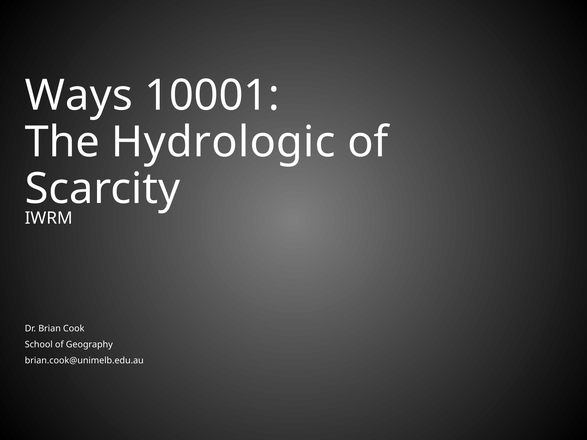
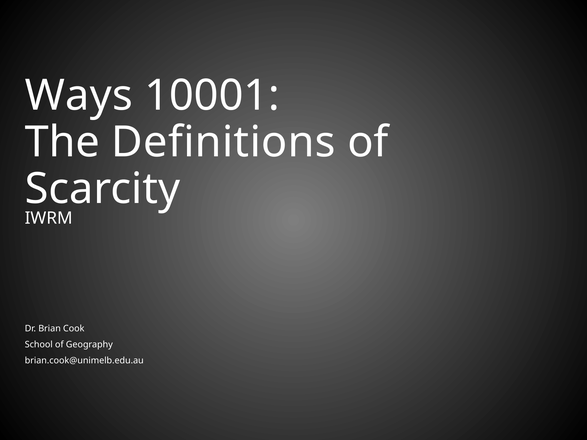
Hydrologic: Hydrologic -> Definitions (223, 142)
